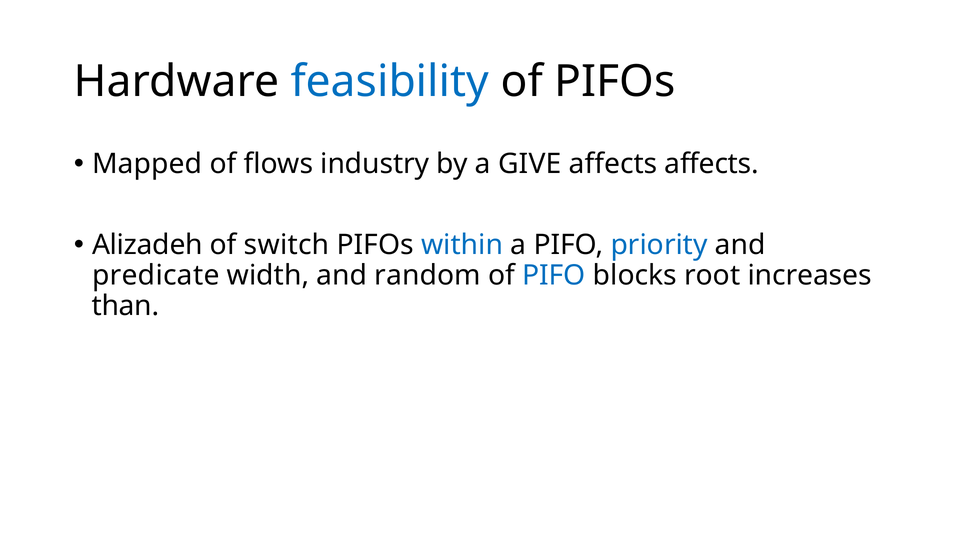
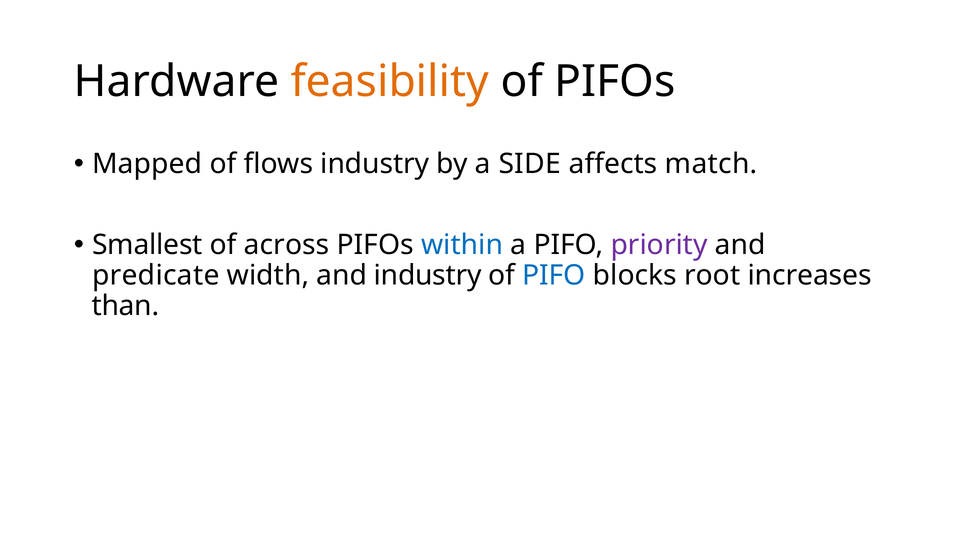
feasibility colour: blue -> orange (390, 81)
GIVE: GIVE -> SIDE (530, 164)
affects affects: affects -> match (711, 164)
Alizadeh: Alizadeh -> Smallest (147, 245)
switch: switch -> across (287, 245)
priority colour: blue -> purple (659, 245)
and random: random -> industry (428, 276)
